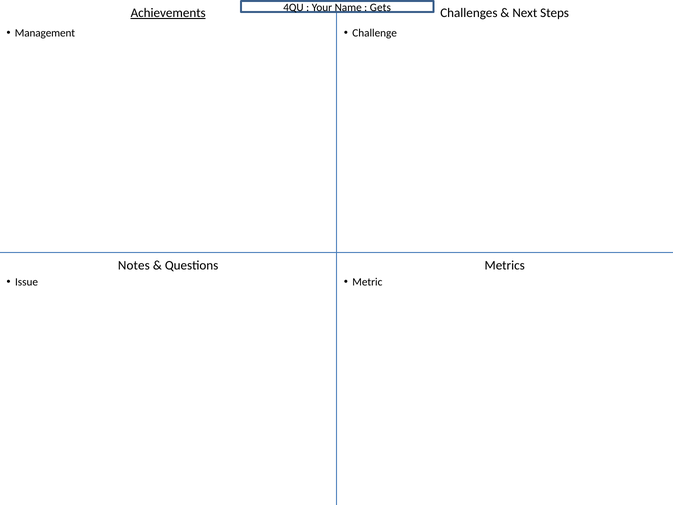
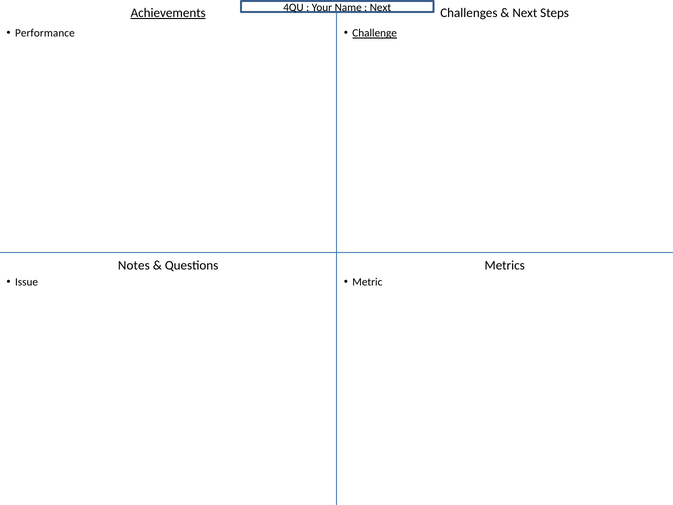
Gets: Gets -> Next (380, 7)
Management: Management -> Performance (45, 33)
Challenge underline: none -> present (375, 33)
